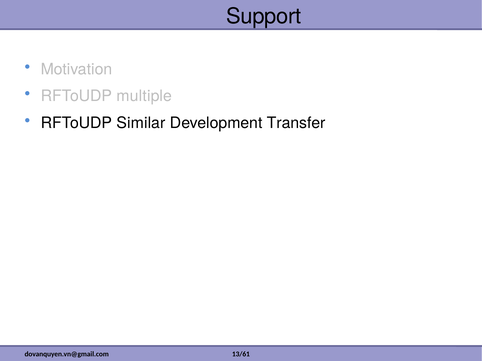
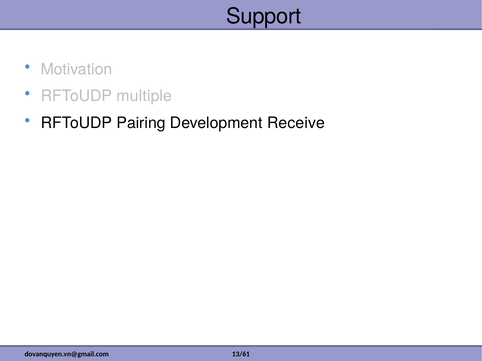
Similar: Similar -> Pairing (141, 123)
Transfer: Transfer -> Receive (296, 123)
